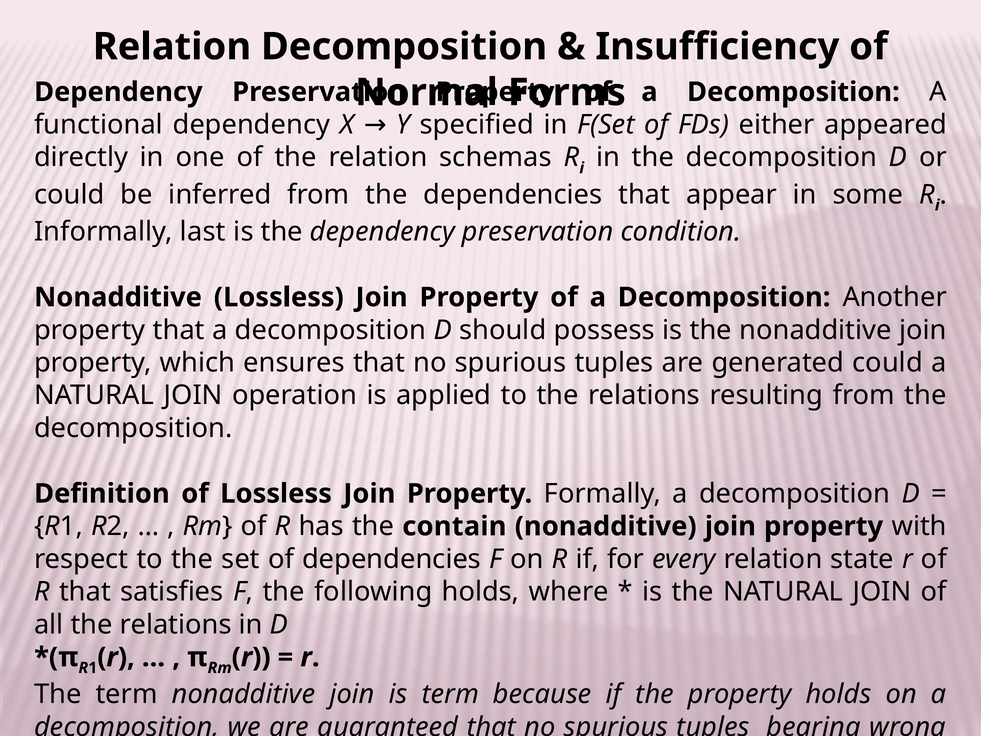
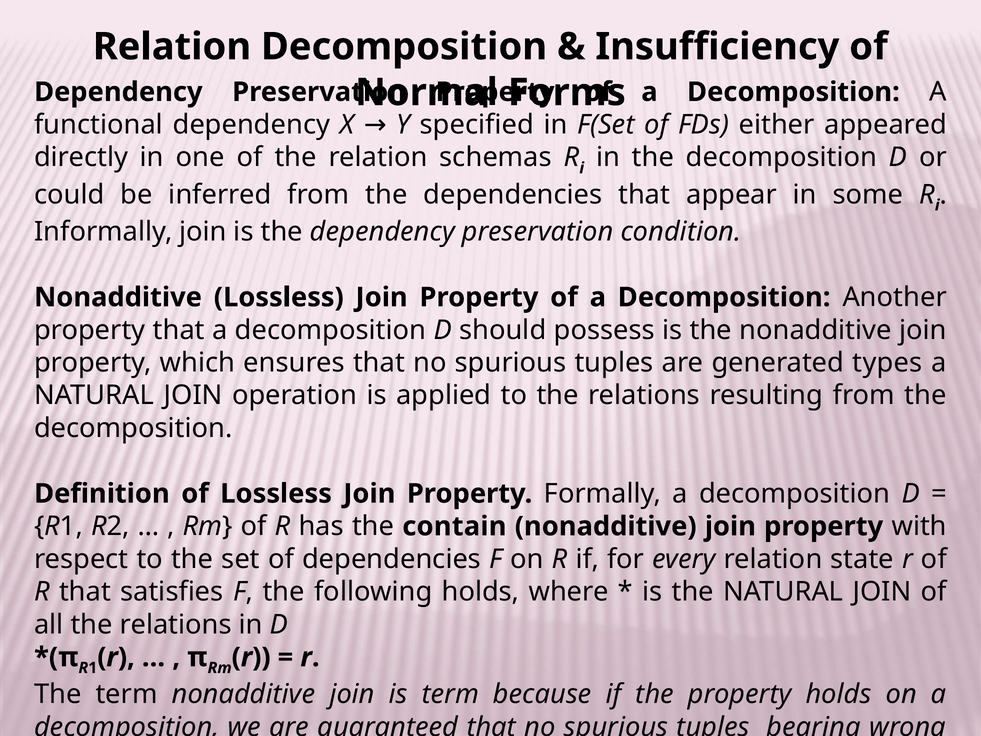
Informally last: last -> join (203, 232)
generated could: could -> types (887, 363)
